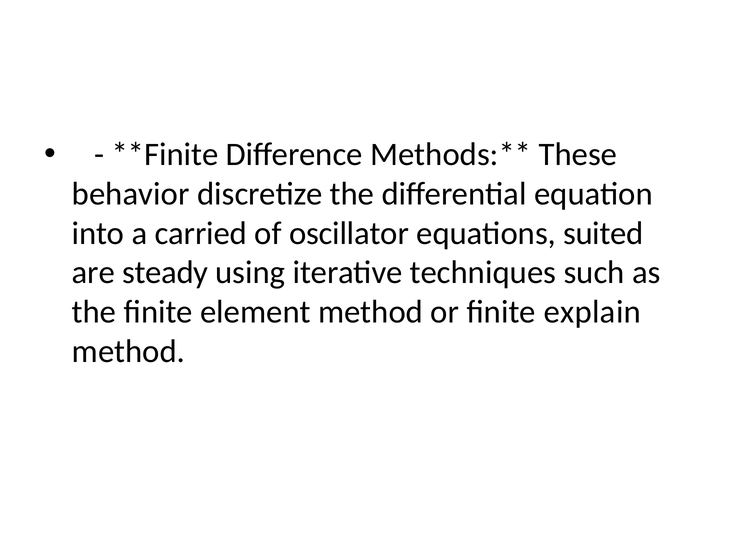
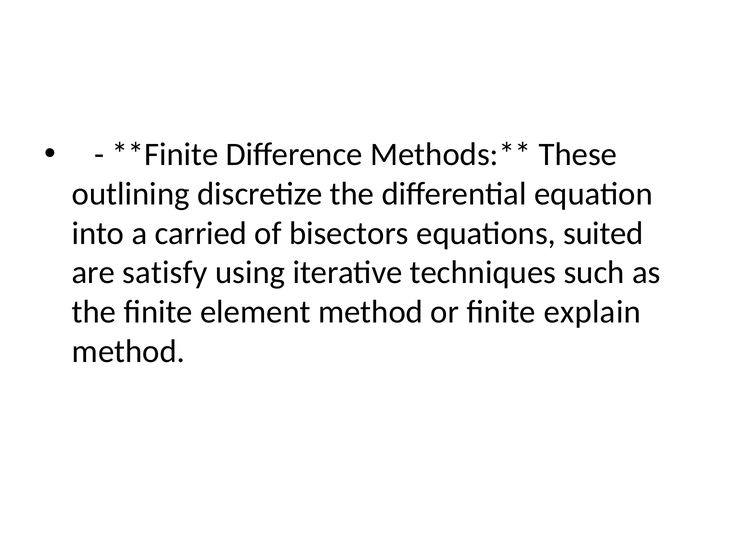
behavior: behavior -> outlining (131, 194)
oscillator: oscillator -> bisectors (349, 233)
steady: steady -> satisfy (165, 273)
